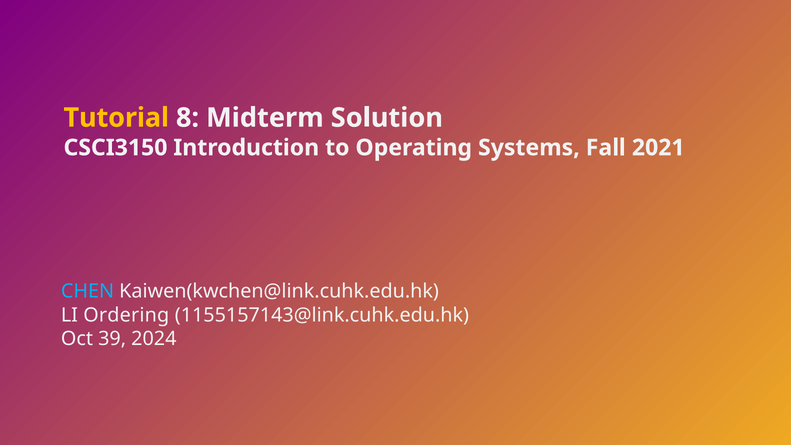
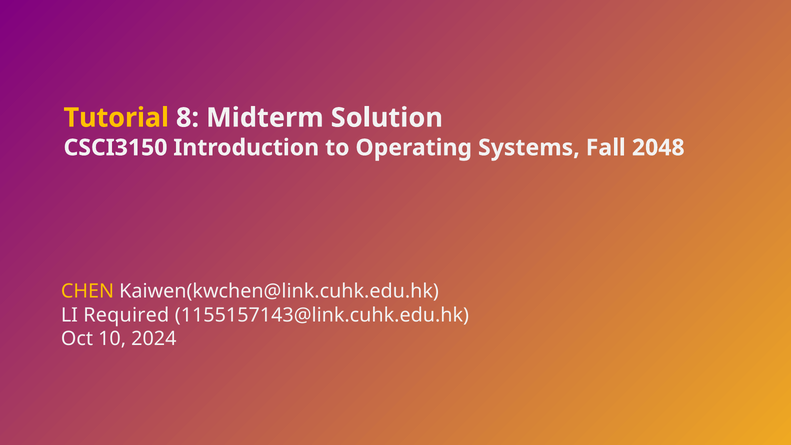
2021: 2021 -> 2048 (658, 148)
CHEN colour: light blue -> yellow (88, 291)
Ordering: Ordering -> Required (126, 315)
39: 39 -> 10 (112, 339)
